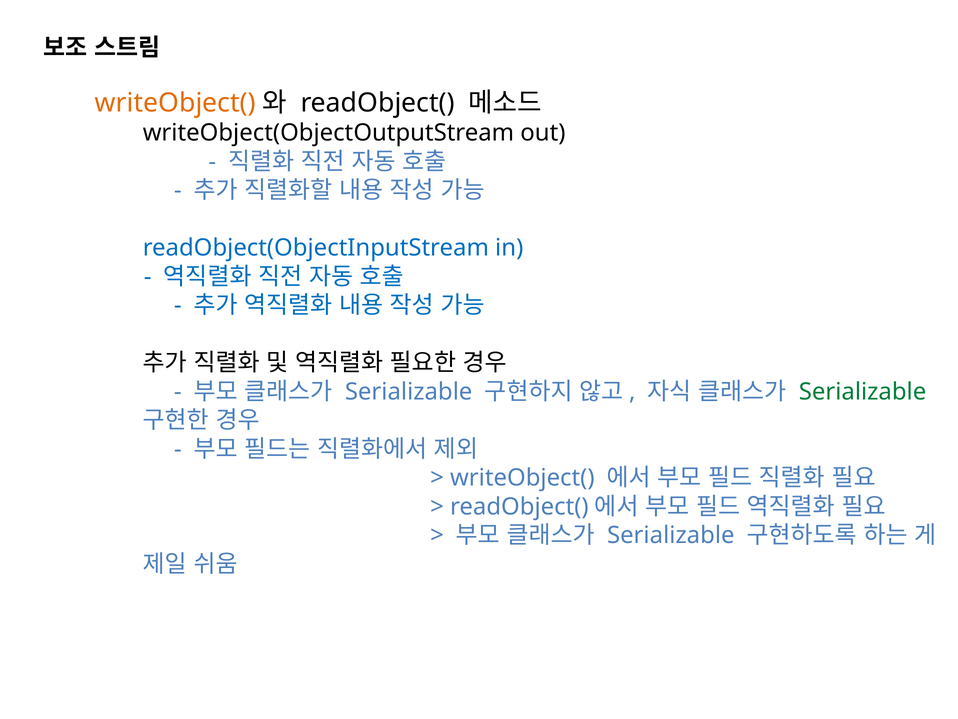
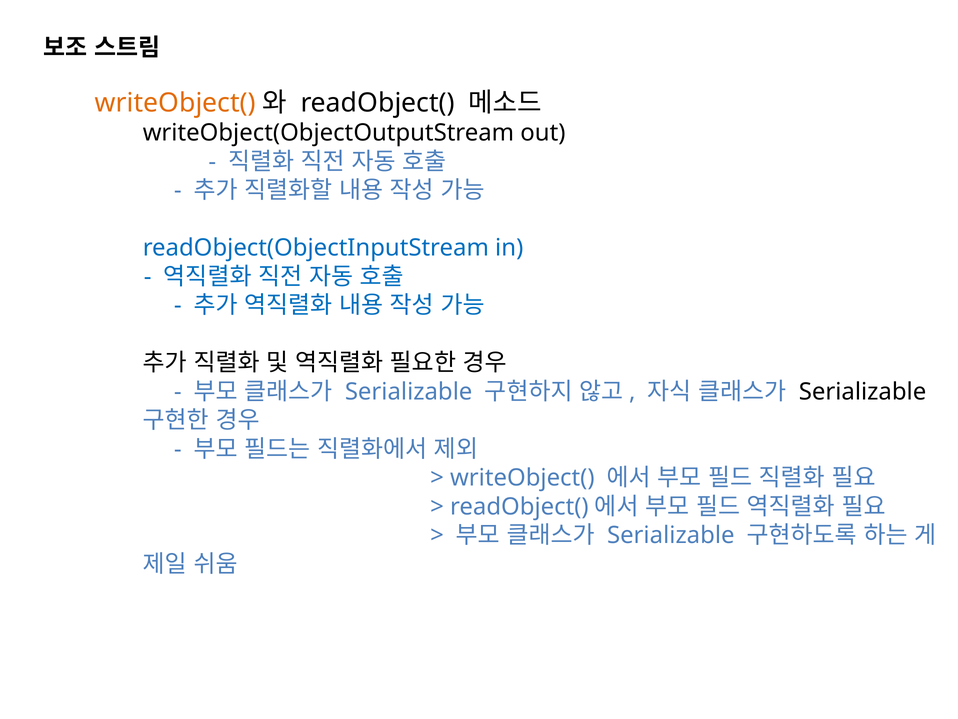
Serializable colour: green -> black (863, 391)
